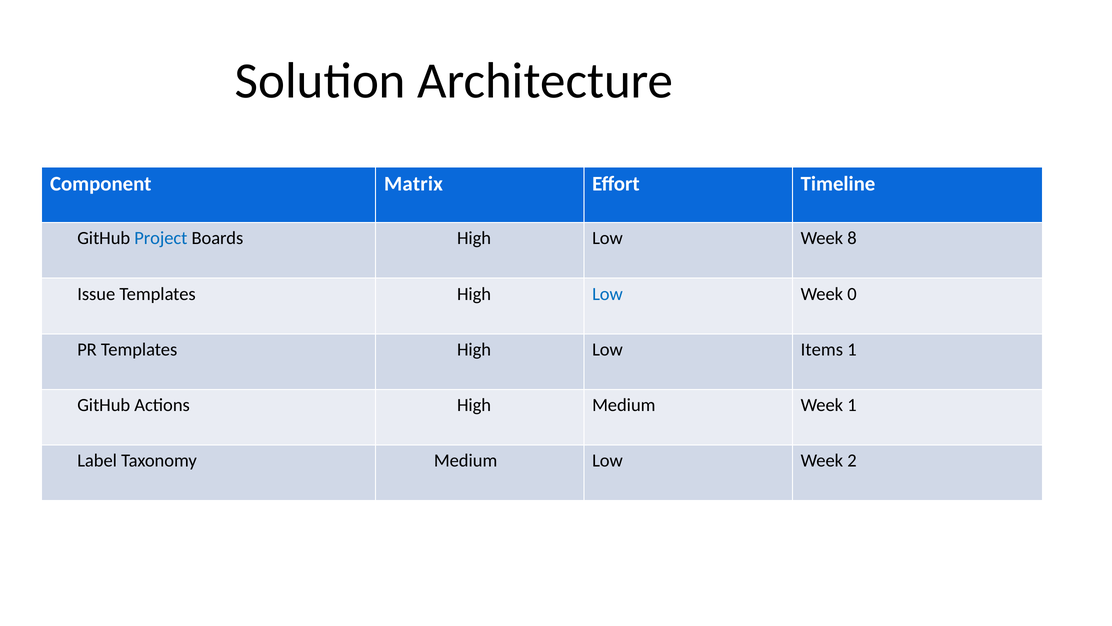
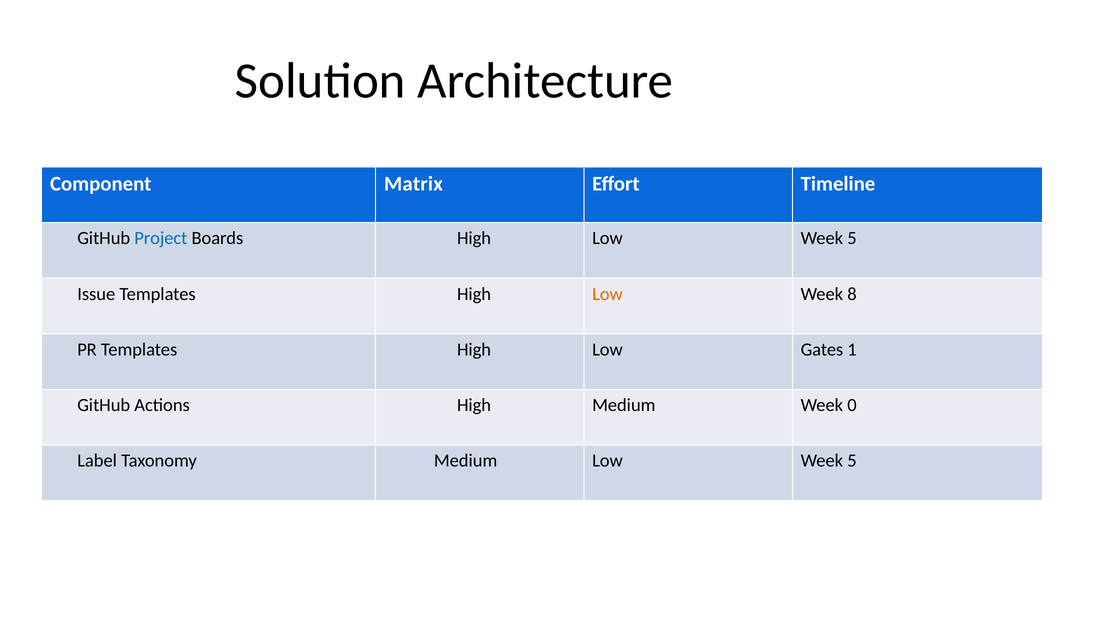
8: 8 -> 5 (852, 238)
Low colour: blue -> orange (607, 294)
0: 0 -> 8 (852, 294)
Items: Items -> Gates (822, 349)
Week 1: 1 -> 0 (852, 405)
2: 2 -> 5 (852, 460)
